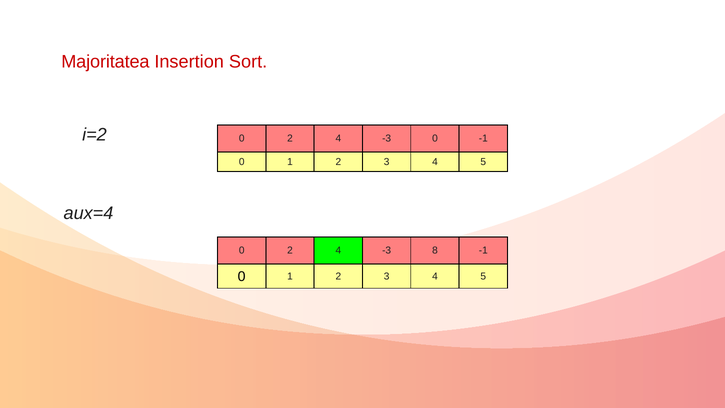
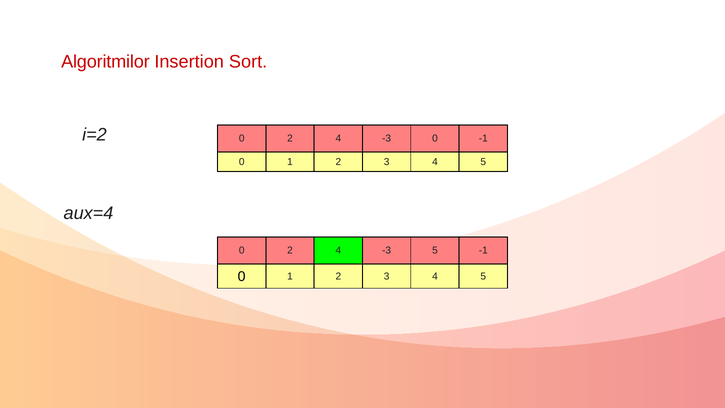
Majoritatea: Majoritatea -> Algoritmilor (105, 62)
-3 8: 8 -> 5 (435, 250)
